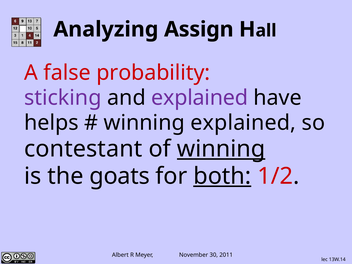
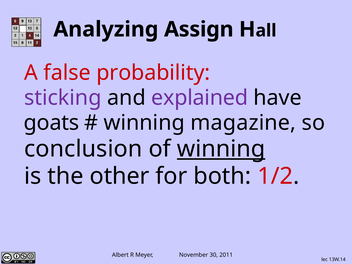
helps: helps -> goats (51, 123)
winning explained: explained -> magazine (243, 123)
contestant: contestant -> conclusion (83, 149)
goats: goats -> other (120, 176)
both underline: present -> none (222, 176)
